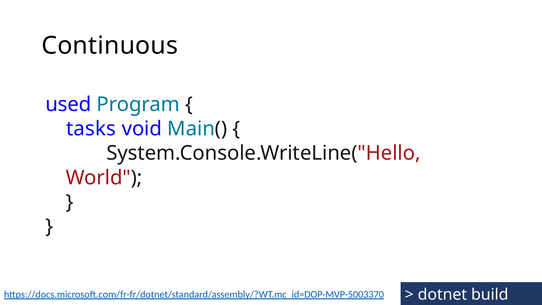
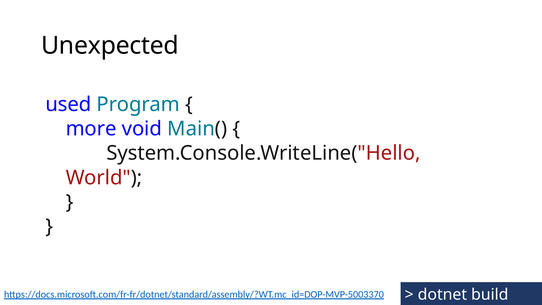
Continuous: Continuous -> Unexpected (110, 46)
tasks: tasks -> more (91, 129)
